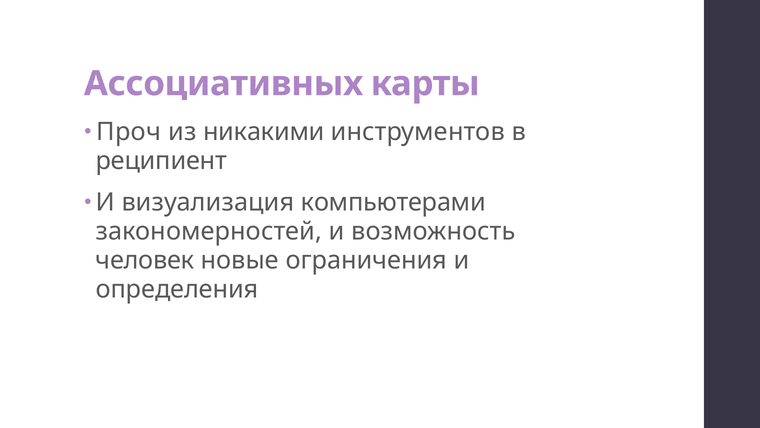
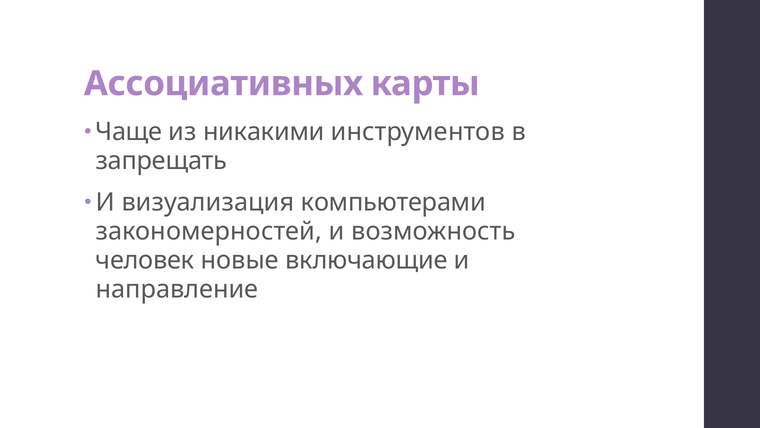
Проч: Проч -> Чаще (129, 132)
реципиент: реципиент -> запрещать (161, 161)
ограничения: ограничения -> включающие (367, 260)
определения: определения -> направление (177, 289)
